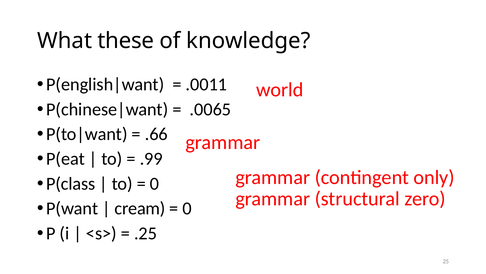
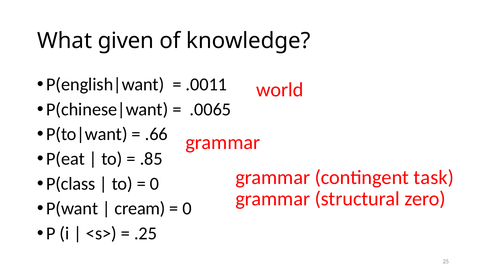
these: these -> given (126, 41)
.99: .99 -> .85 (151, 159)
only: only -> task (434, 177)
